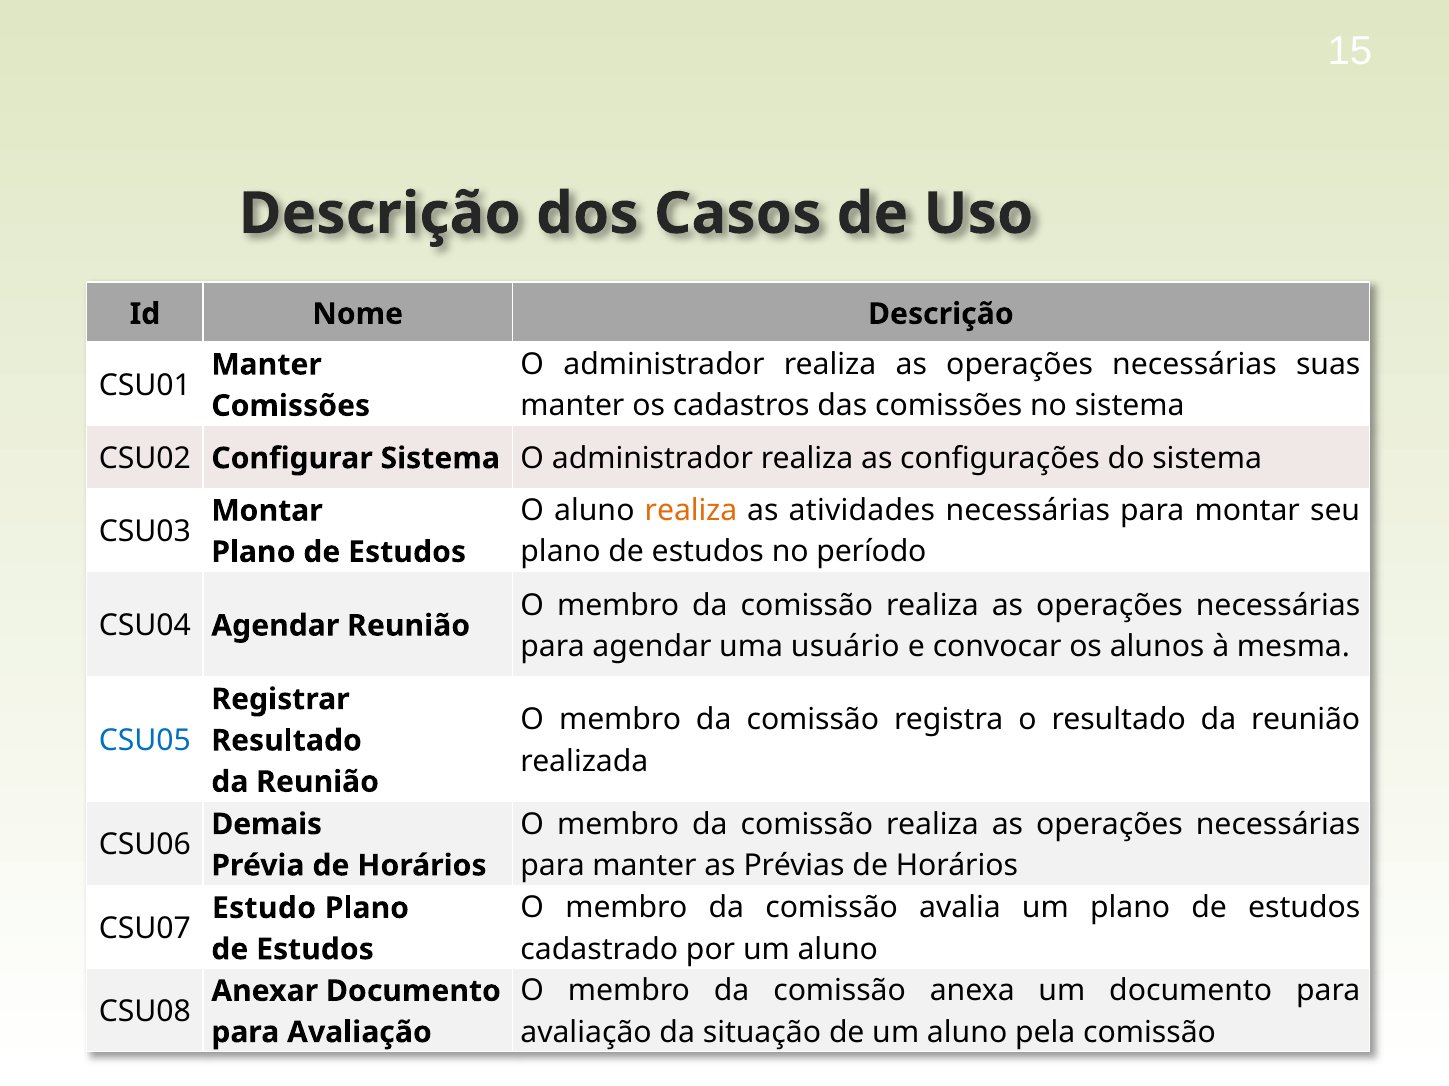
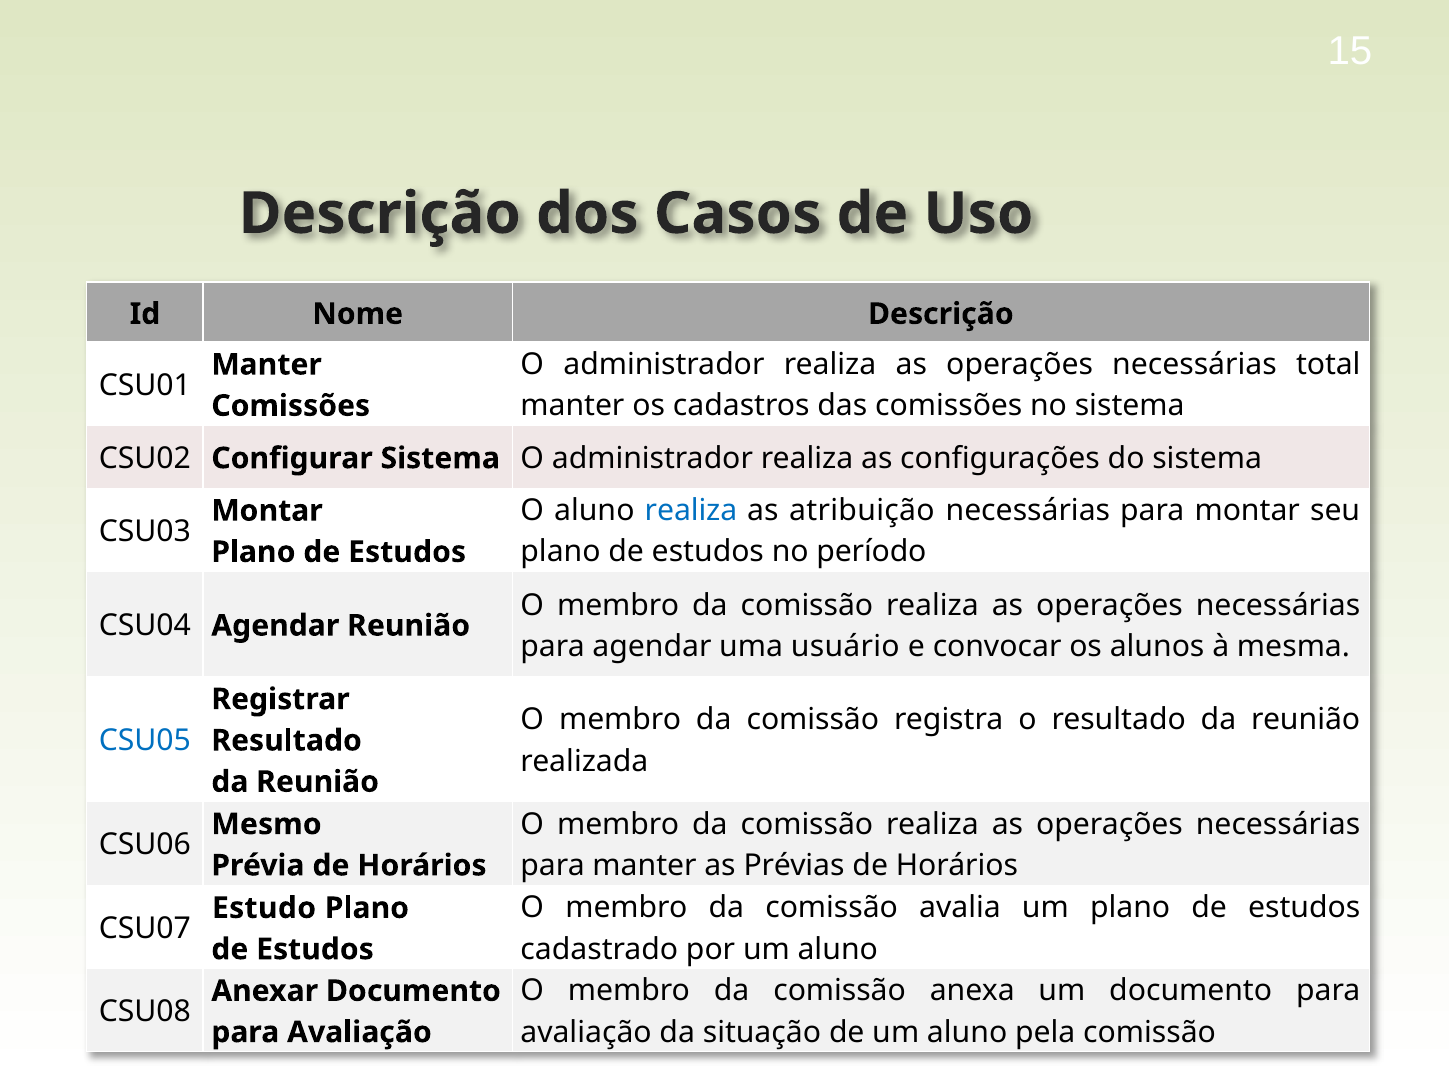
suas: suas -> total (1328, 365)
realiza colour: orange -> blue (691, 511)
atividades: atividades -> atribuição (862, 511)
Demais: Demais -> Mesmo (266, 825)
